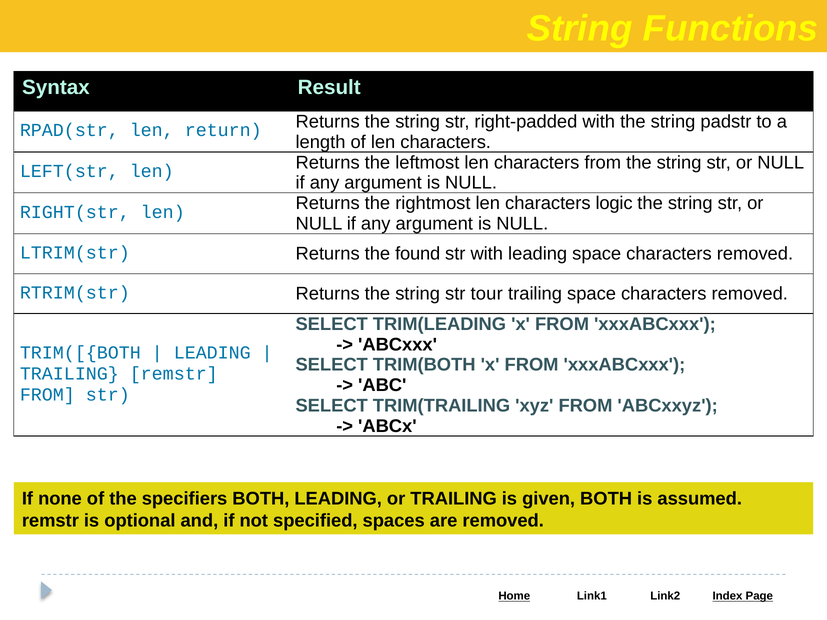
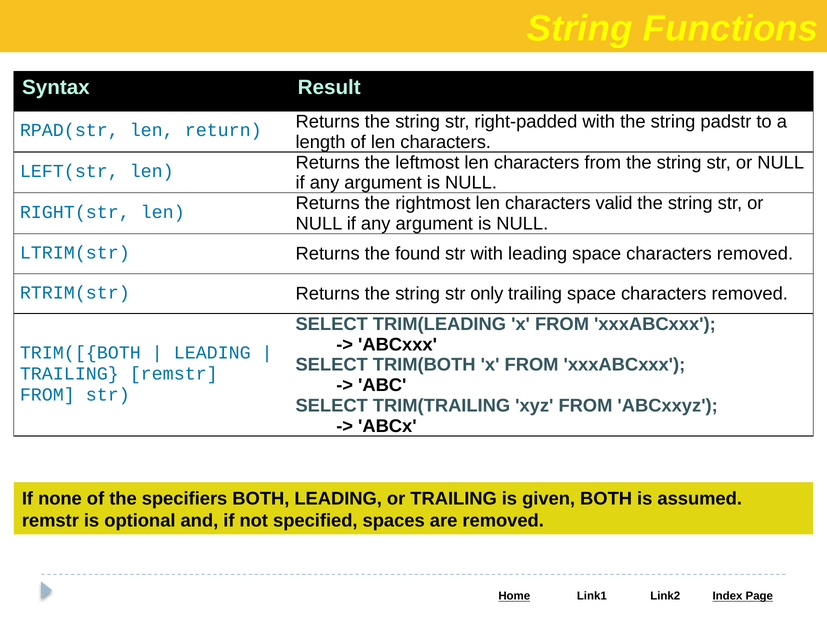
logic: logic -> valid (614, 203)
tour: tour -> only (487, 294)
